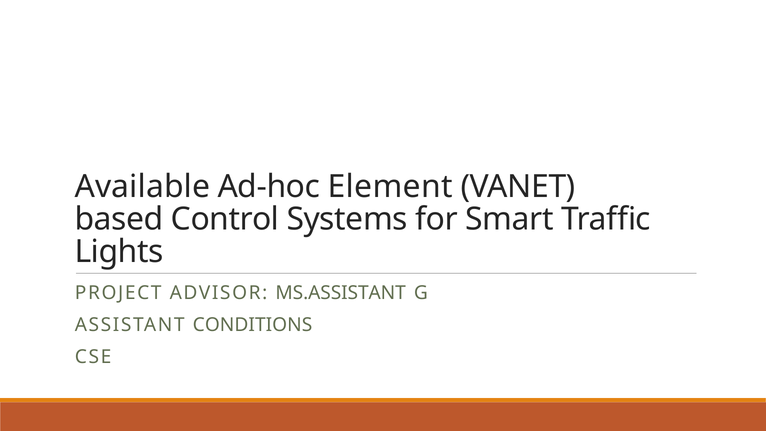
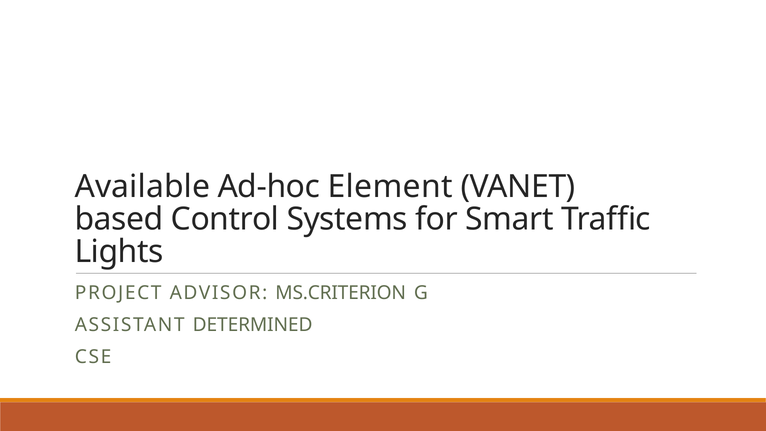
MS.ASSISTANT: MS.ASSISTANT -> MS.CRITERION (341, 293)
CONDITIONS: CONDITIONS -> DETERMINED (253, 325)
